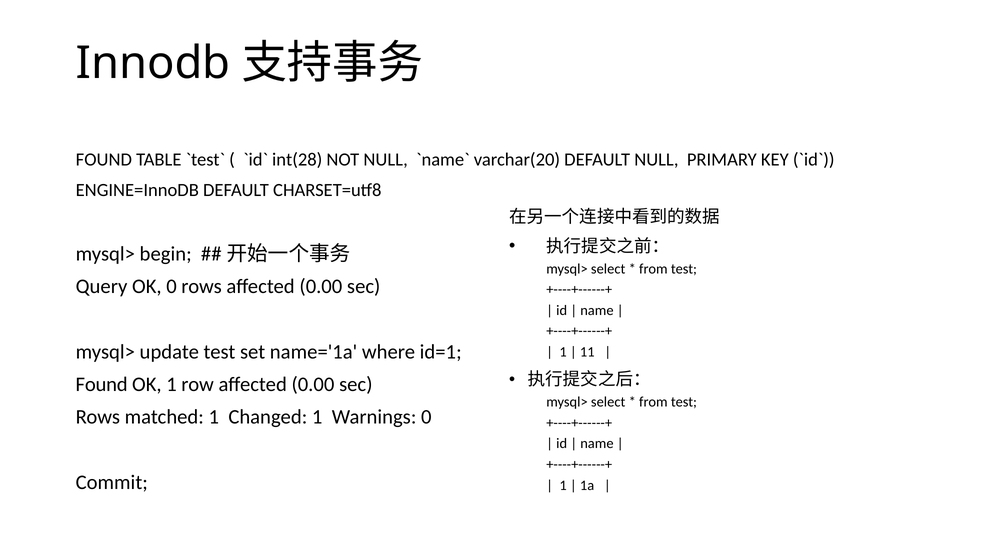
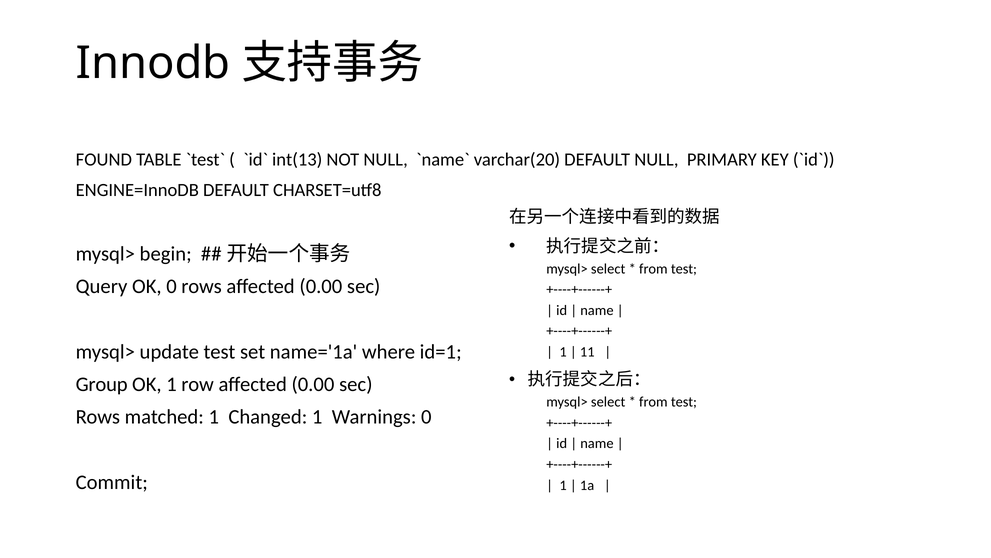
int(28: int(28 -> int(13 (297, 159)
Found: Found -> Group (102, 384)
